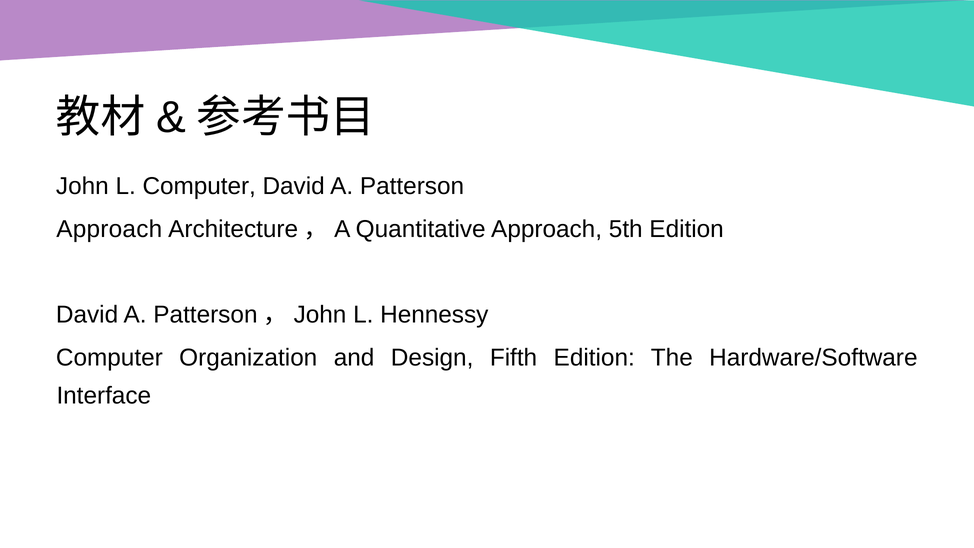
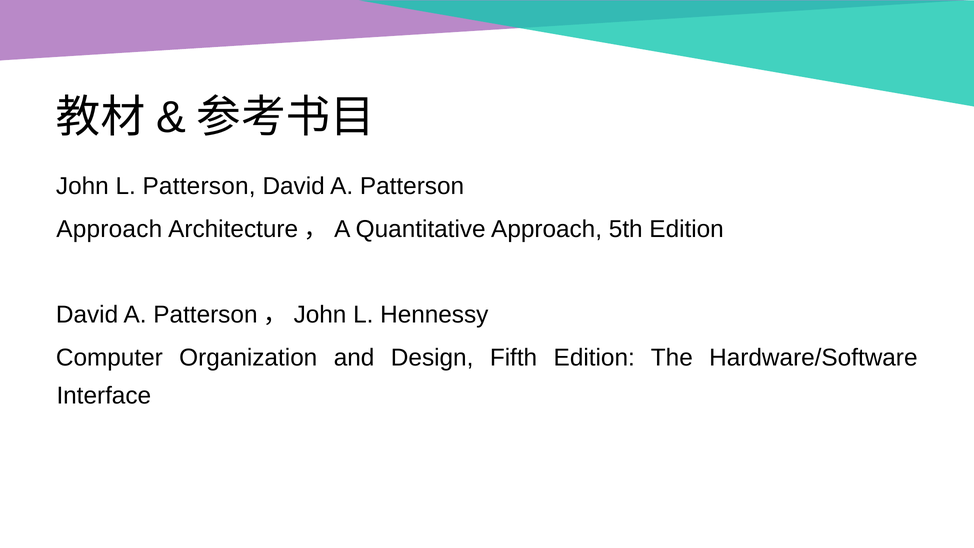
L Computer: Computer -> Patterson (199, 186)
